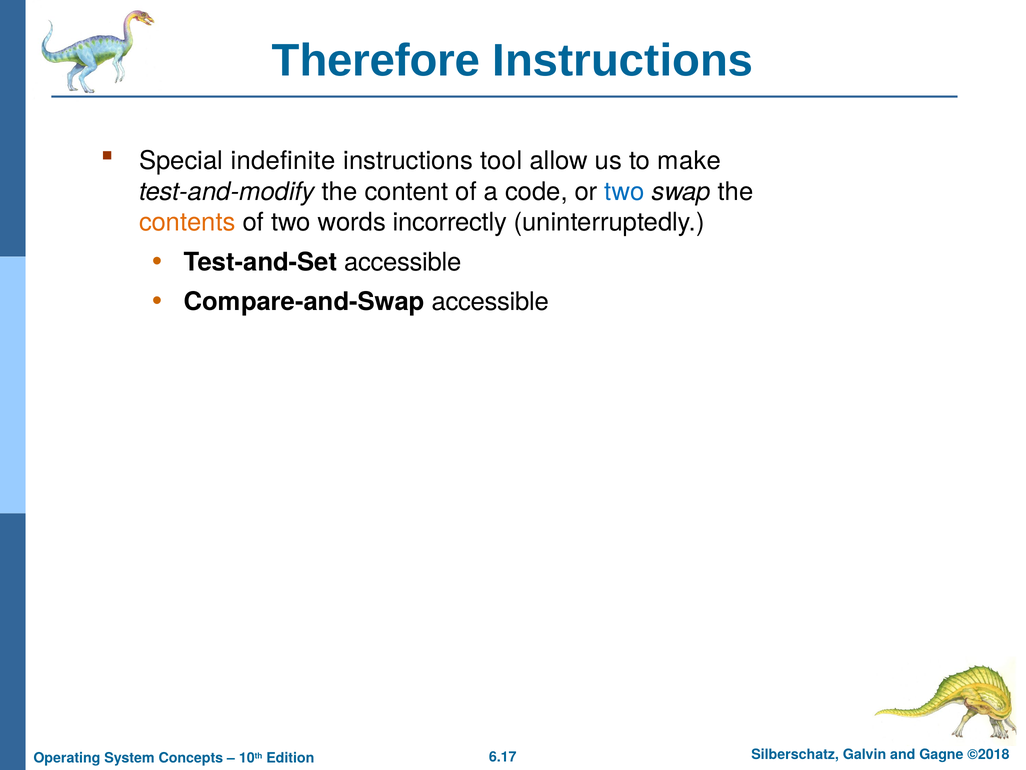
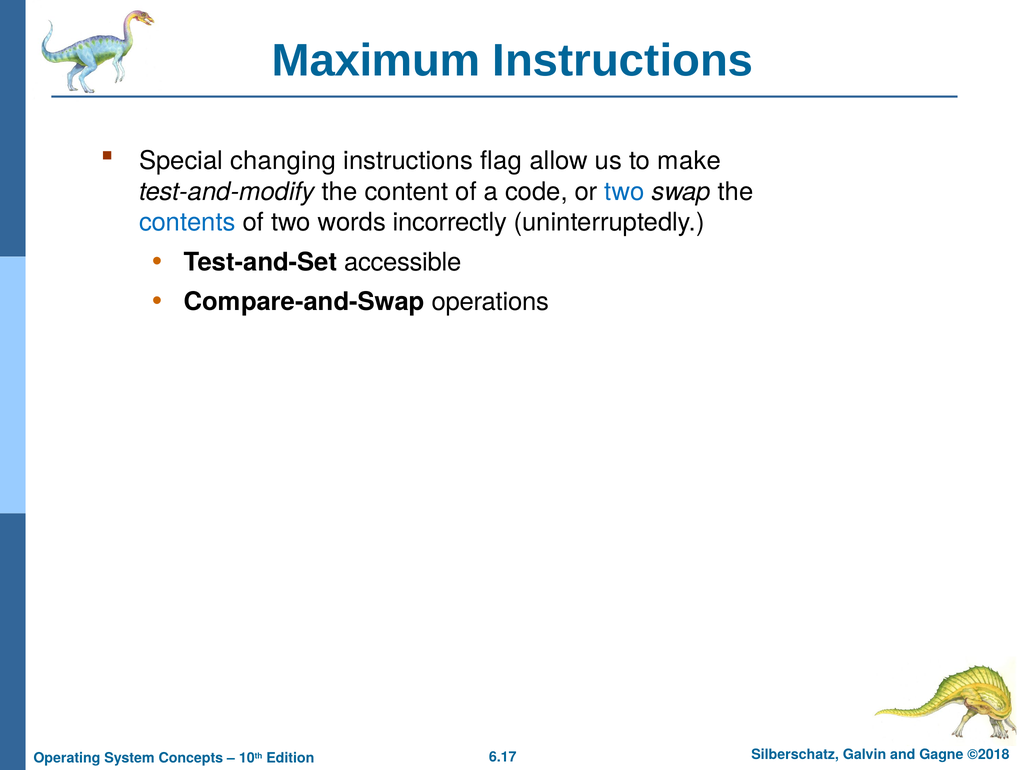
Therefore: Therefore -> Maximum (376, 61)
indefinite: indefinite -> changing (283, 161)
tool: tool -> flag (501, 161)
contents colour: orange -> blue (187, 222)
Compare-and-Swap accessible: accessible -> operations (490, 302)
